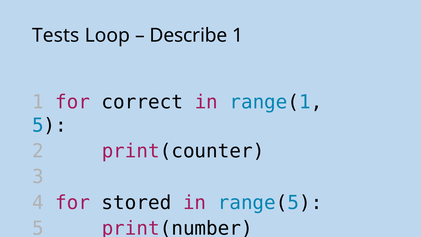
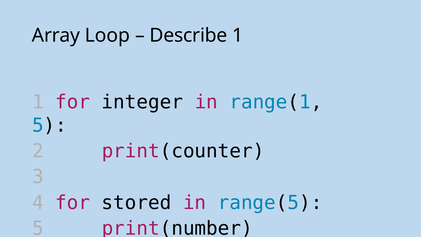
Tests: Tests -> Array (56, 35)
correct: correct -> integer (142, 102)
